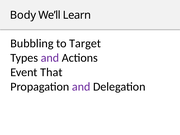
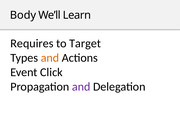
Bubbling: Bubbling -> Requires (32, 43)
and colour: purple -> orange (50, 58)
That: That -> Click (51, 72)
